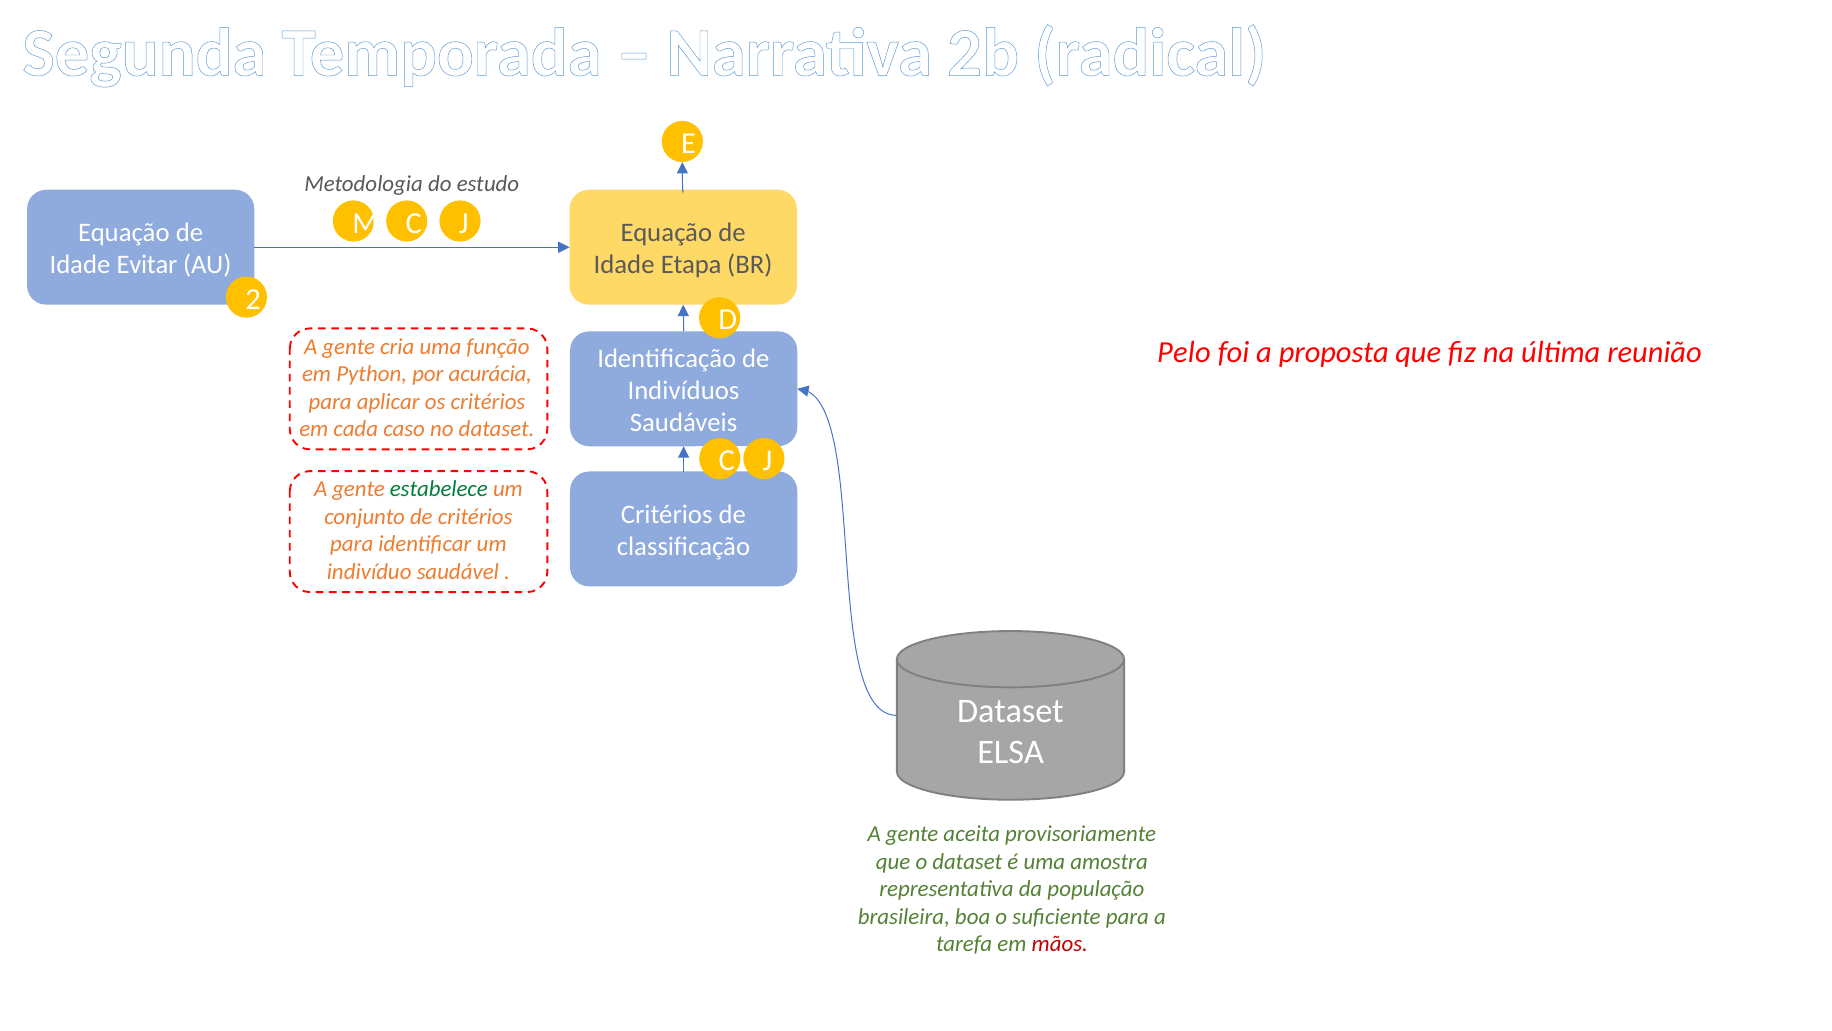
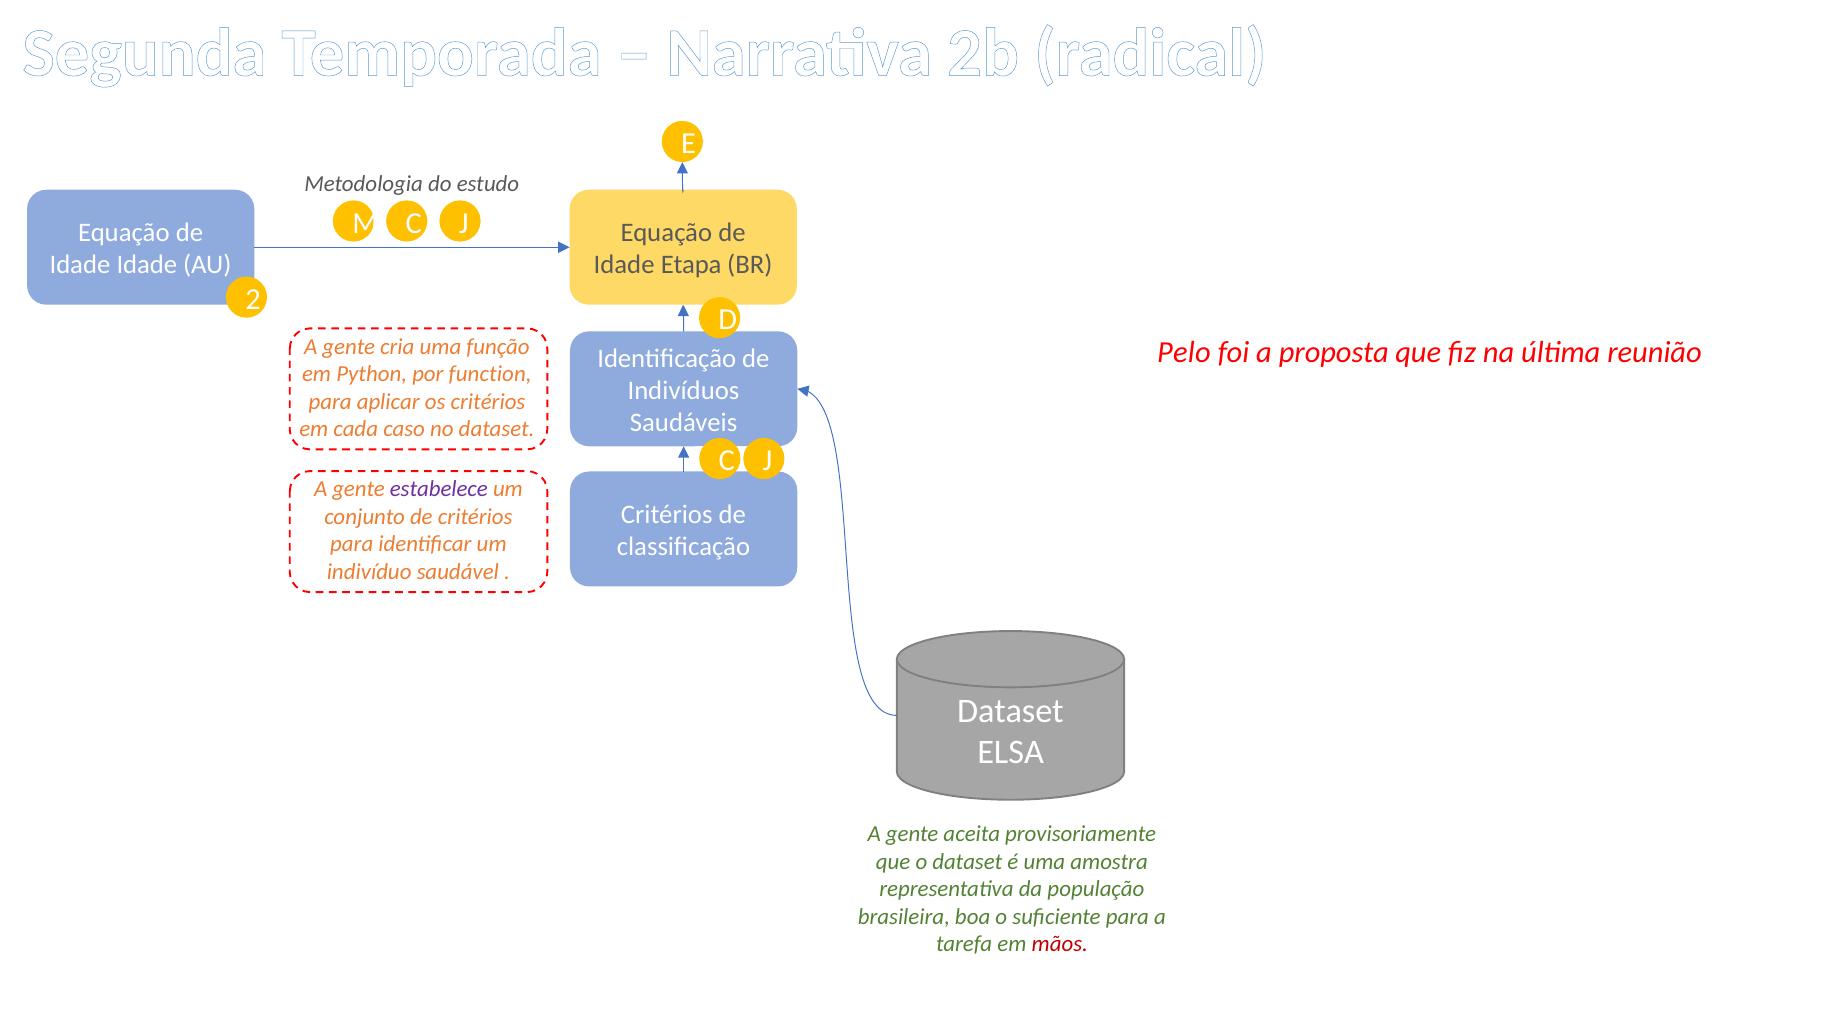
Idade Evitar: Evitar -> Idade (147, 265)
acurácia: acurácia -> function (490, 374)
estabelece colour: green -> purple (439, 489)
